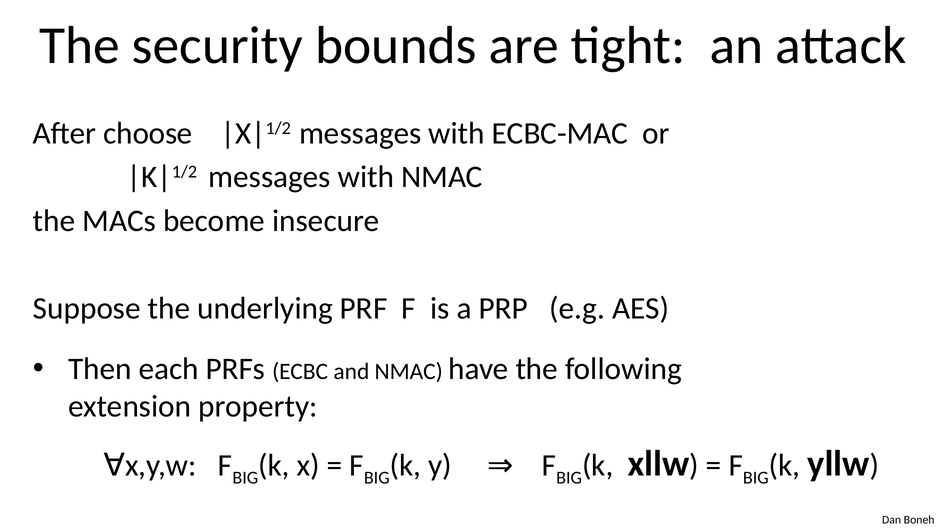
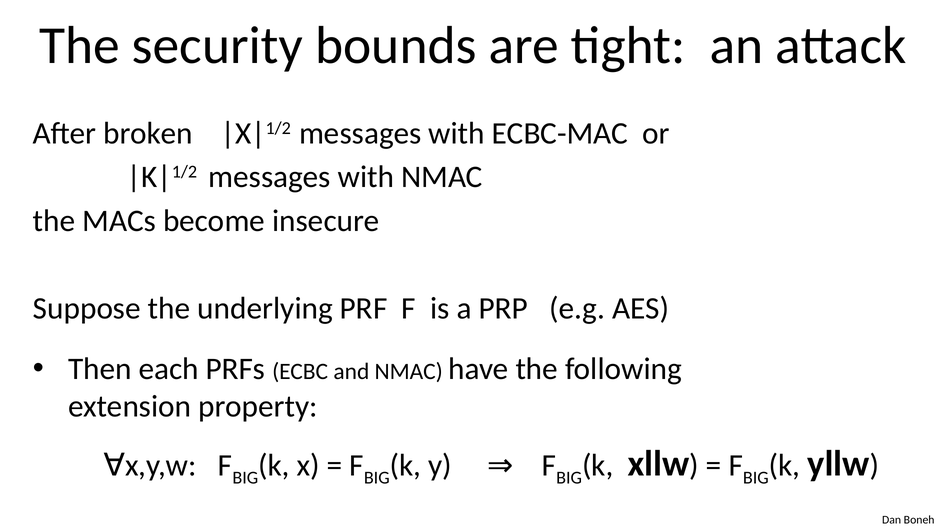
choose: choose -> broken (148, 133)
